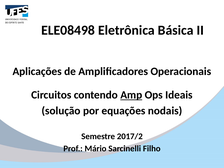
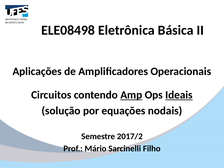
Ideais underline: none -> present (179, 95)
